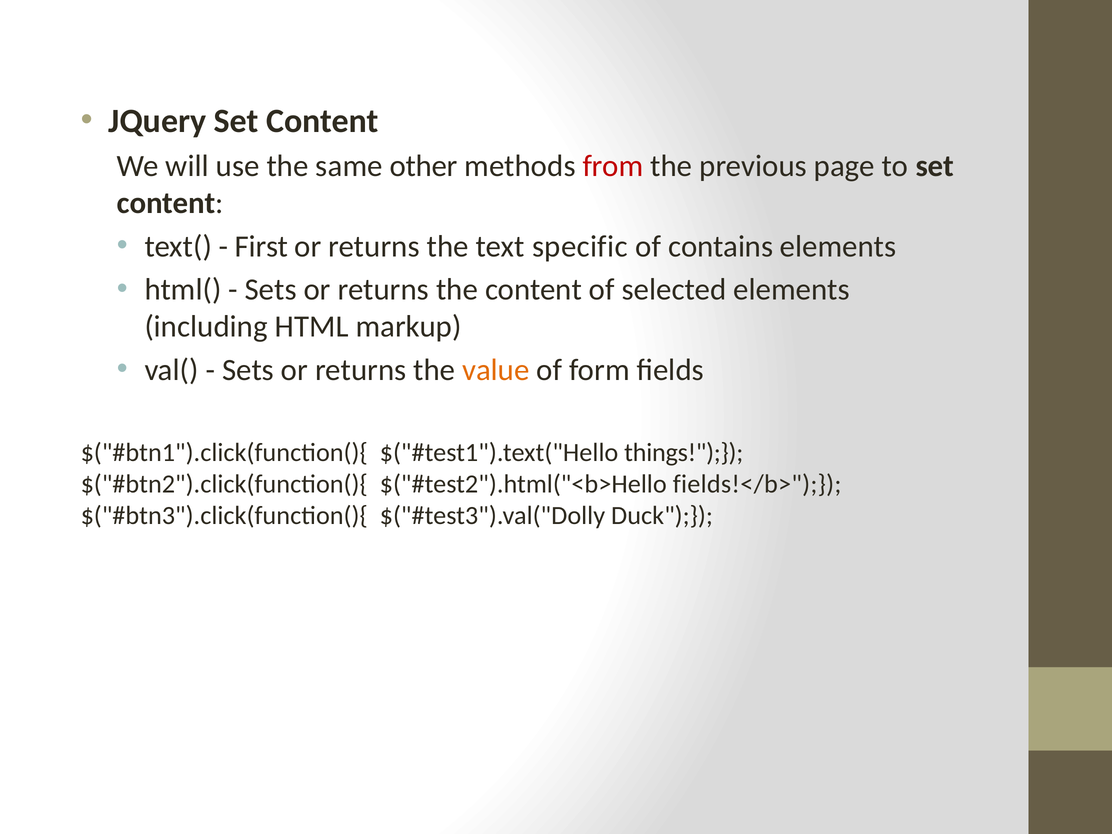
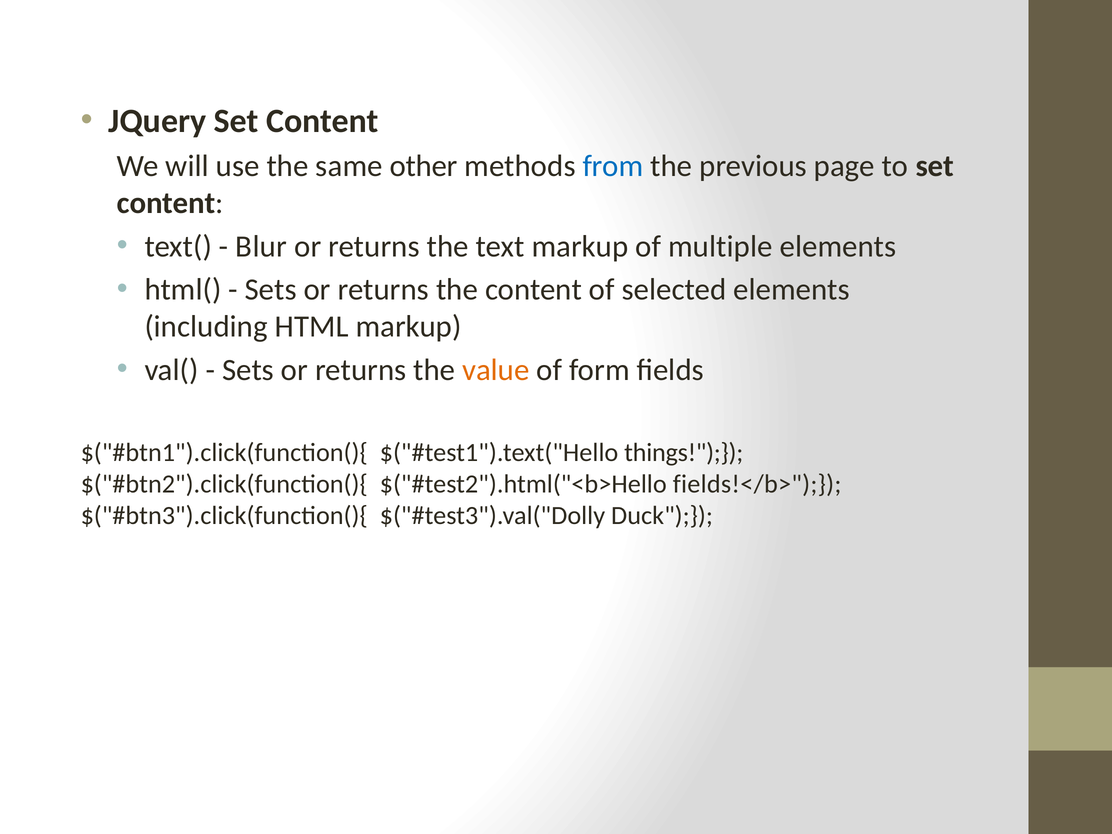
from colour: red -> blue (613, 166)
First: First -> Blur (261, 246)
text specific: specific -> markup (580, 246)
contains: contains -> multiple (721, 246)
